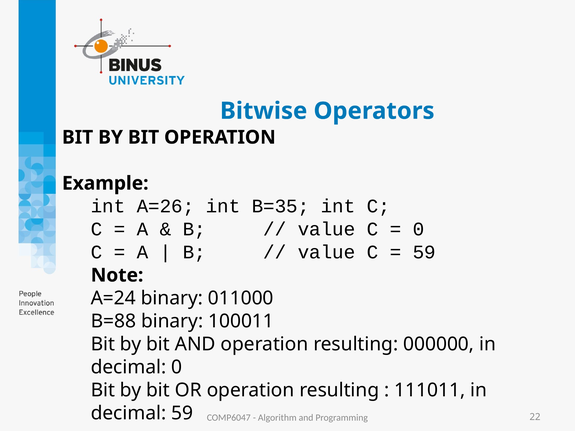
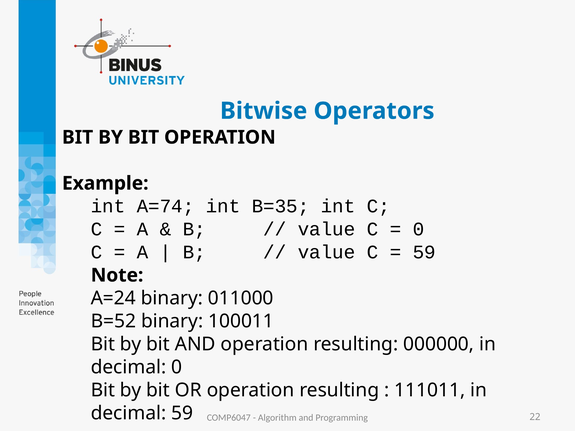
A=26: A=26 -> A=74 (166, 206)
B=88: B=88 -> B=52 (113, 321)
